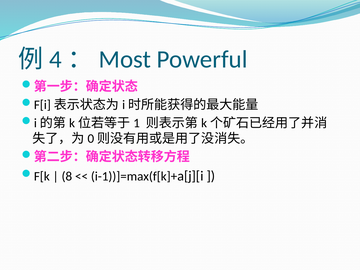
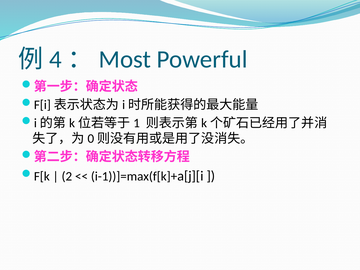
8: 8 -> 2 (67, 176)
